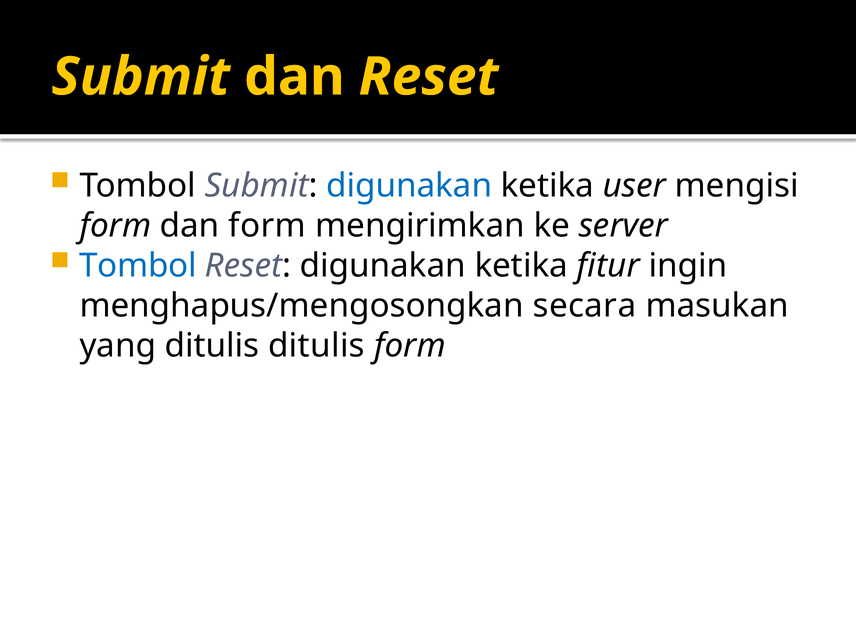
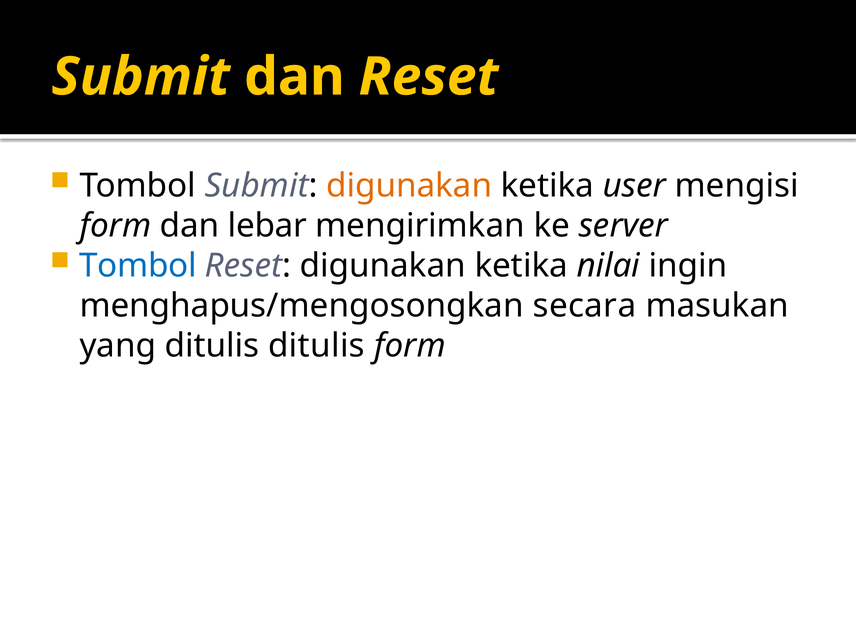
digunakan colour: blue -> orange (409, 186)
dan form: form -> lebar (267, 226)
fitur: fitur -> nilai (608, 266)
